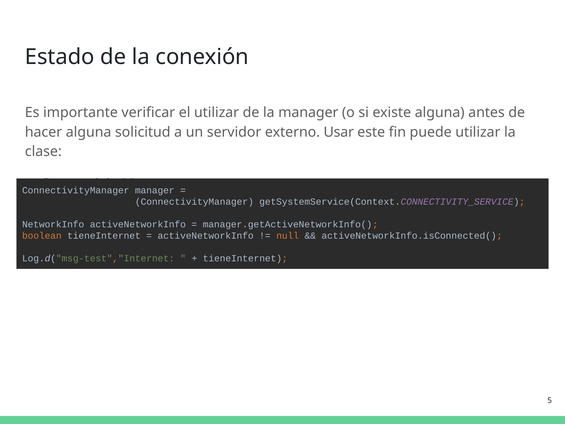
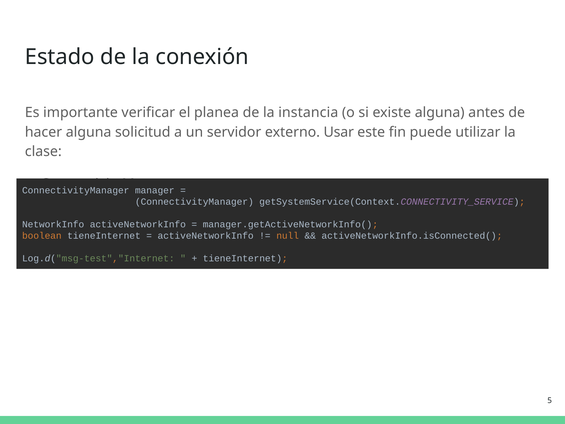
el utilizar: utilizar -> planea (217, 113)
la manager: manager -> instancia (308, 113)
